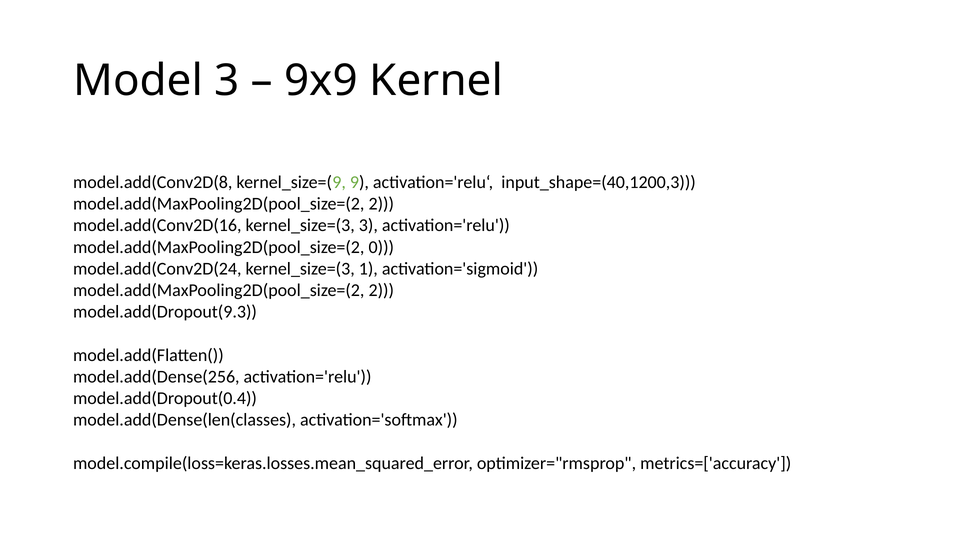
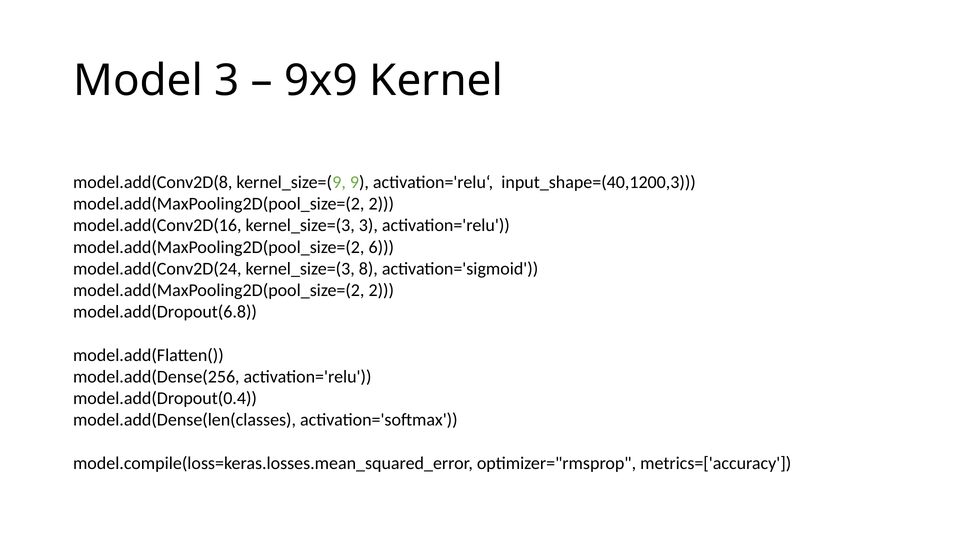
0: 0 -> 6 (381, 247)
1: 1 -> 8 (368, 269)
model.add(Dropout(9.3: model.add(Dropout(9.3 -> model.add(Dropout(6.8 (165, 312)
